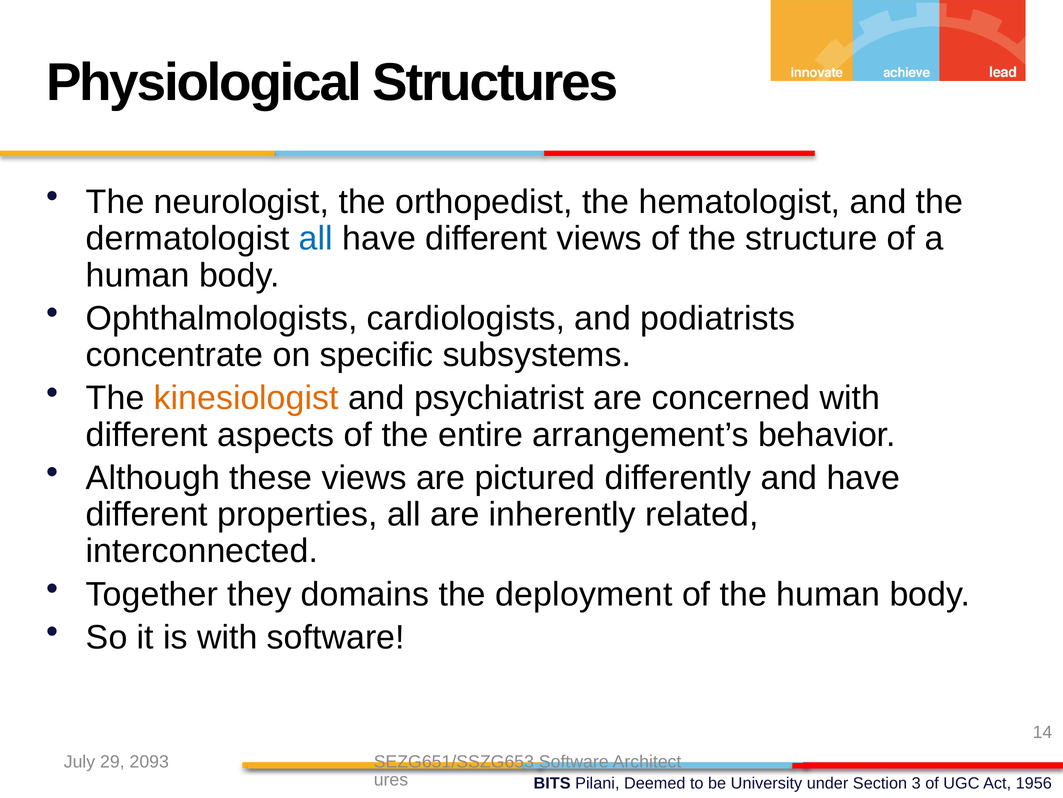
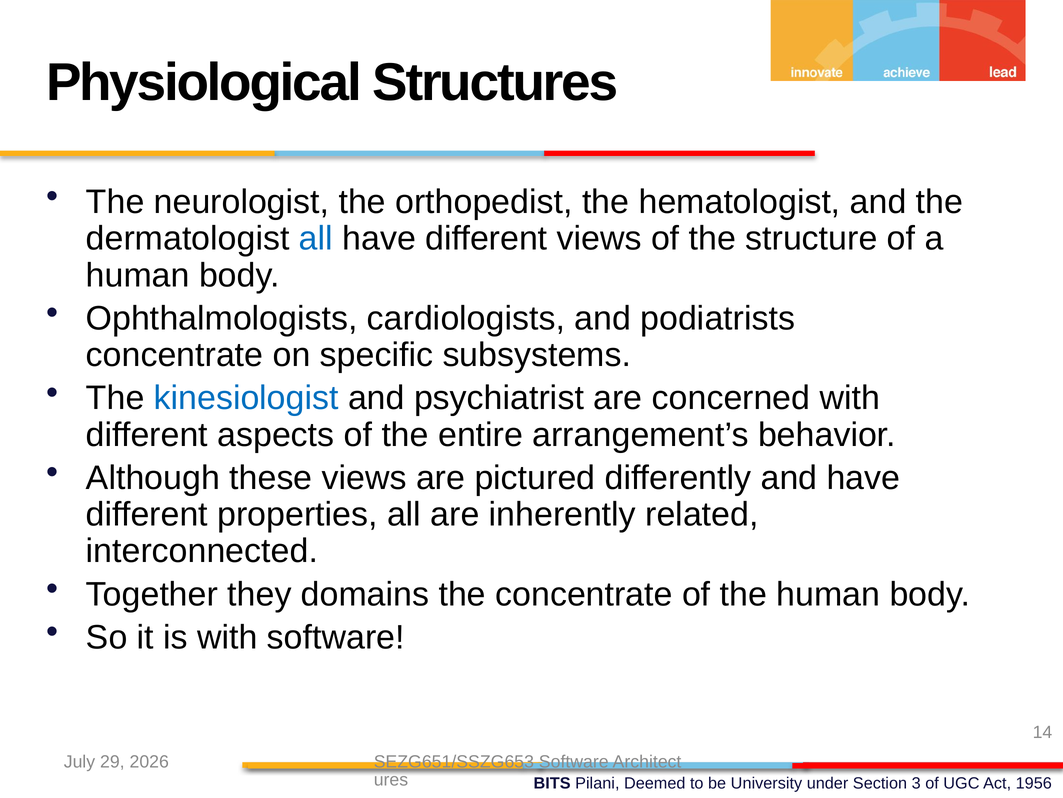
kinesiologist colour: orange -> blue (246, 398)
the deployment: deployment -> concentrate (584, 594)
2093: 2093 -> 2026 (149, 761)
